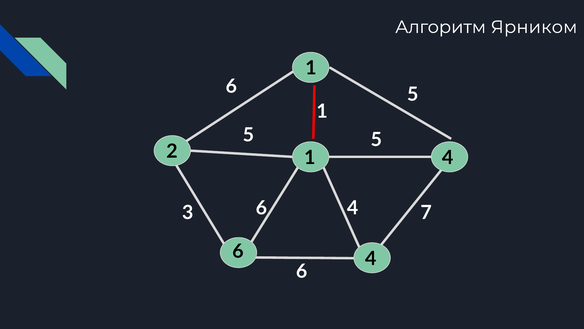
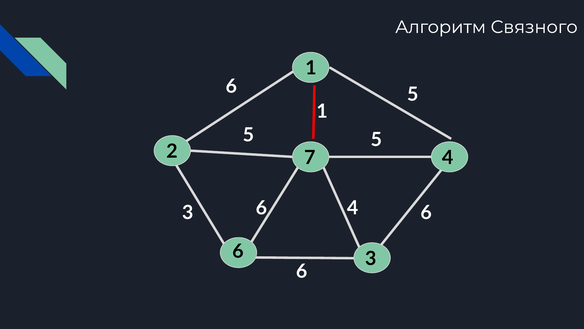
Ярником: Ярником -> Связного (534, 27)
2 1: 1 -> 7 (310, 157)
4 7: 7 -> 6 (426, 213)
4: 4 -> 3 (371, 258)
